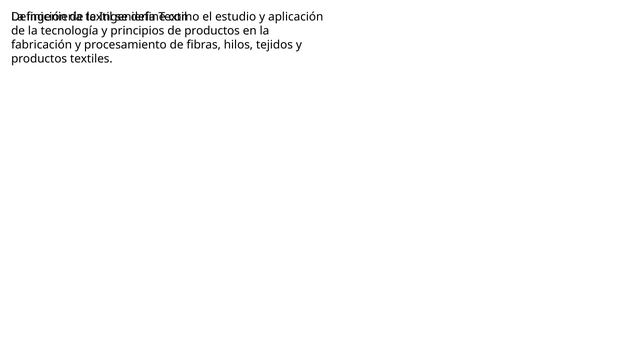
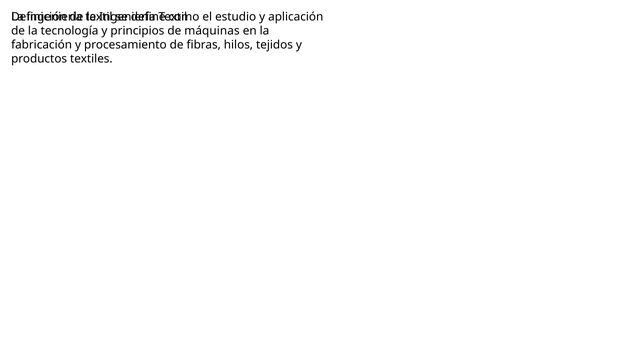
de productos: productos -> máquinas (212, 31)
